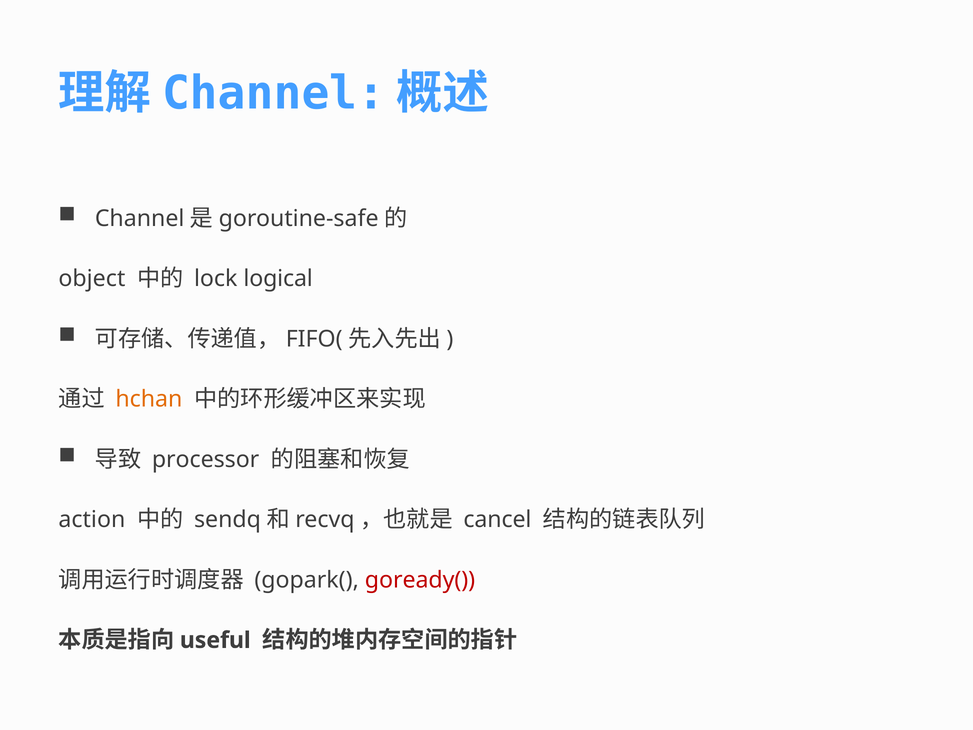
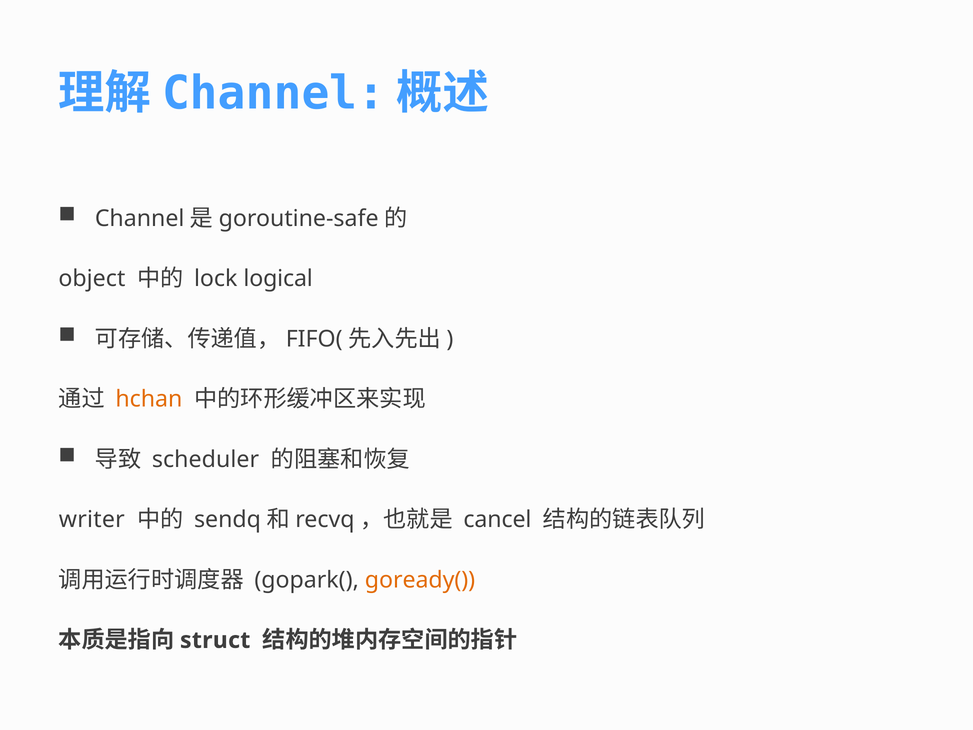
processor: processor -> scheduler (206, 459)
action: action -> writer (92, 520)
goready( colour: red -> orange (420, 580)
useful: useful -> struct (215, 640)
